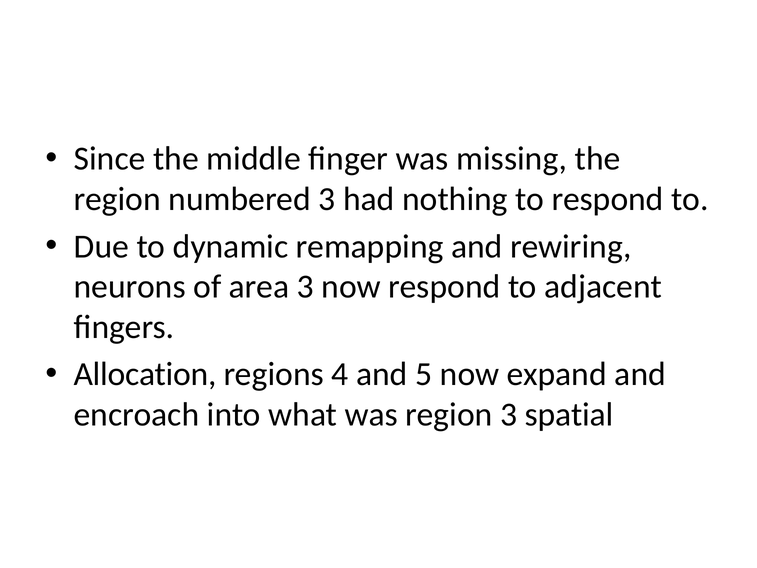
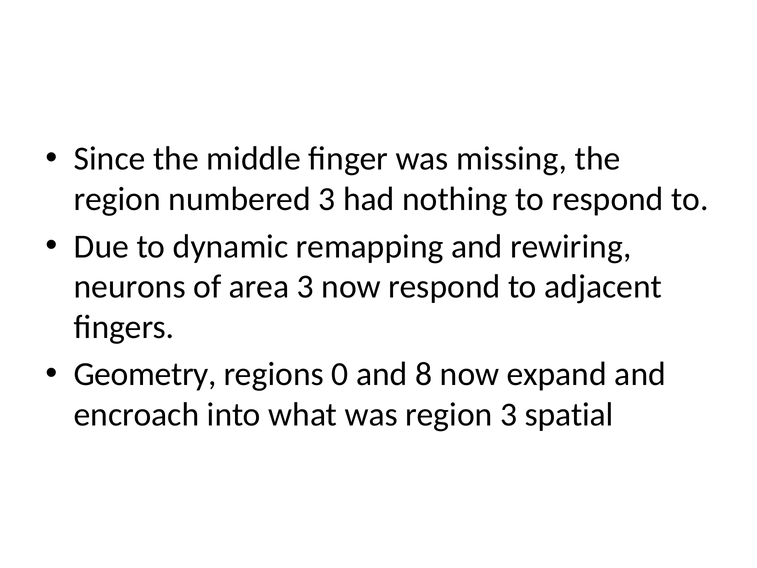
Allocation: Allocation -> Geometry (145, 374)
4: 4 -> 0 (340, 374)
5: 5 -> 8 (424, 374)
